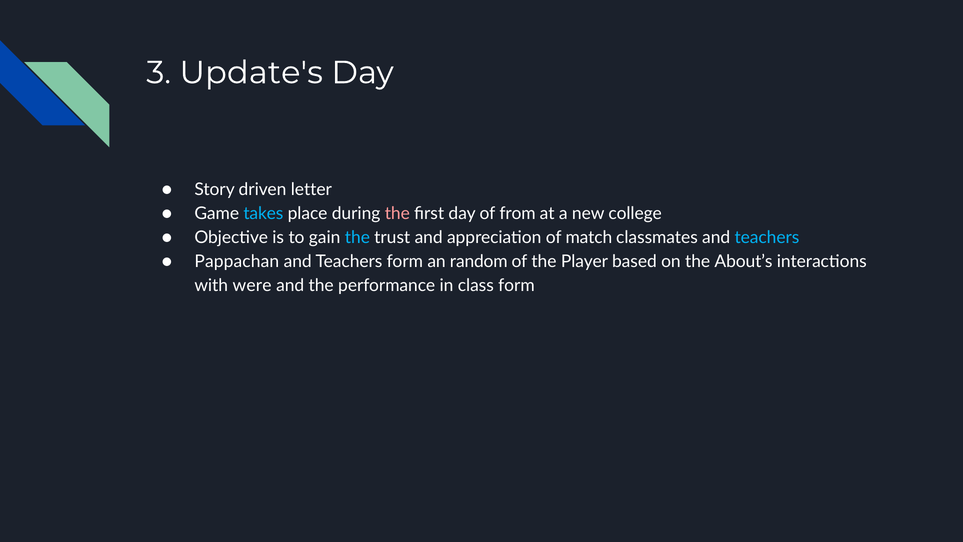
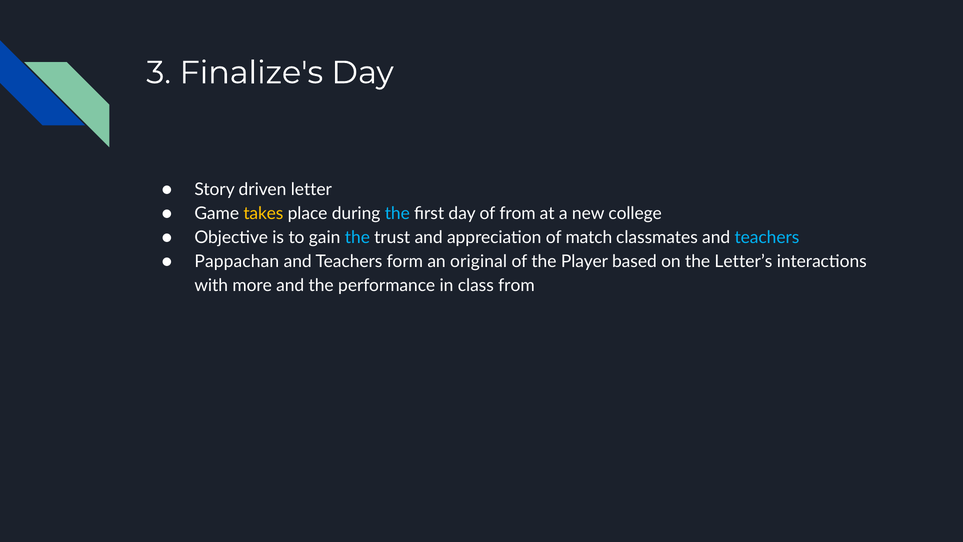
Update's: Update's -> Finalize's (251, 73)
takes colour: light blue -> yellow (263, 213)
the colour: pink -> light blue (397, 213)
random: random -> original (479, 261)
About’s: About’s -> Letter’s (743, 261)
were: were -> more (252, 285)
class form: form -> from (516, 285)
